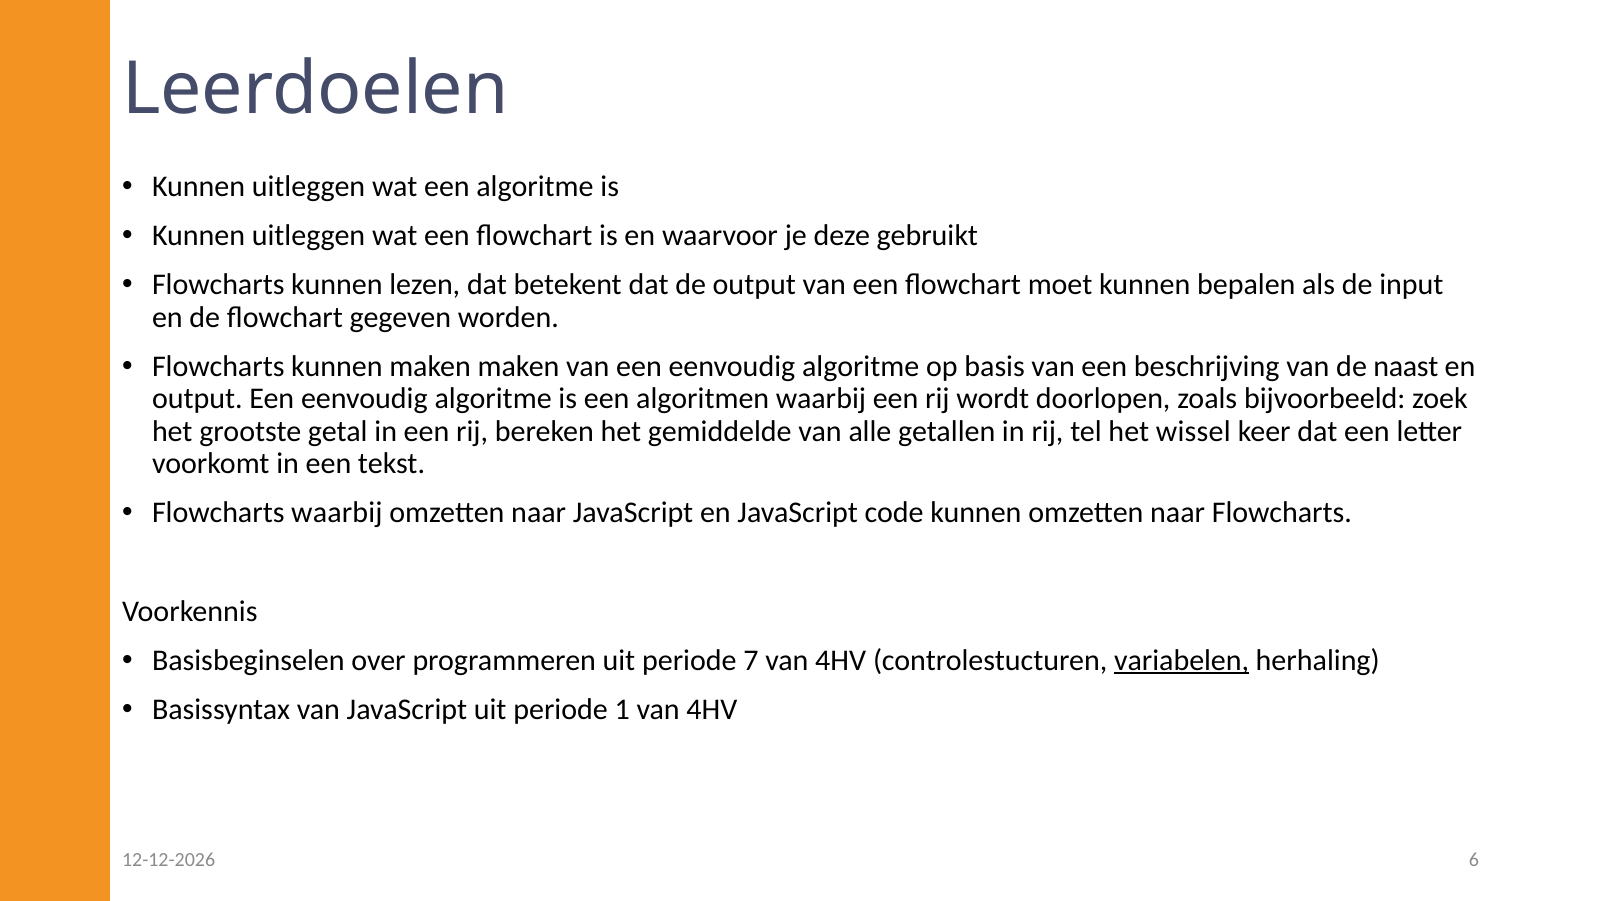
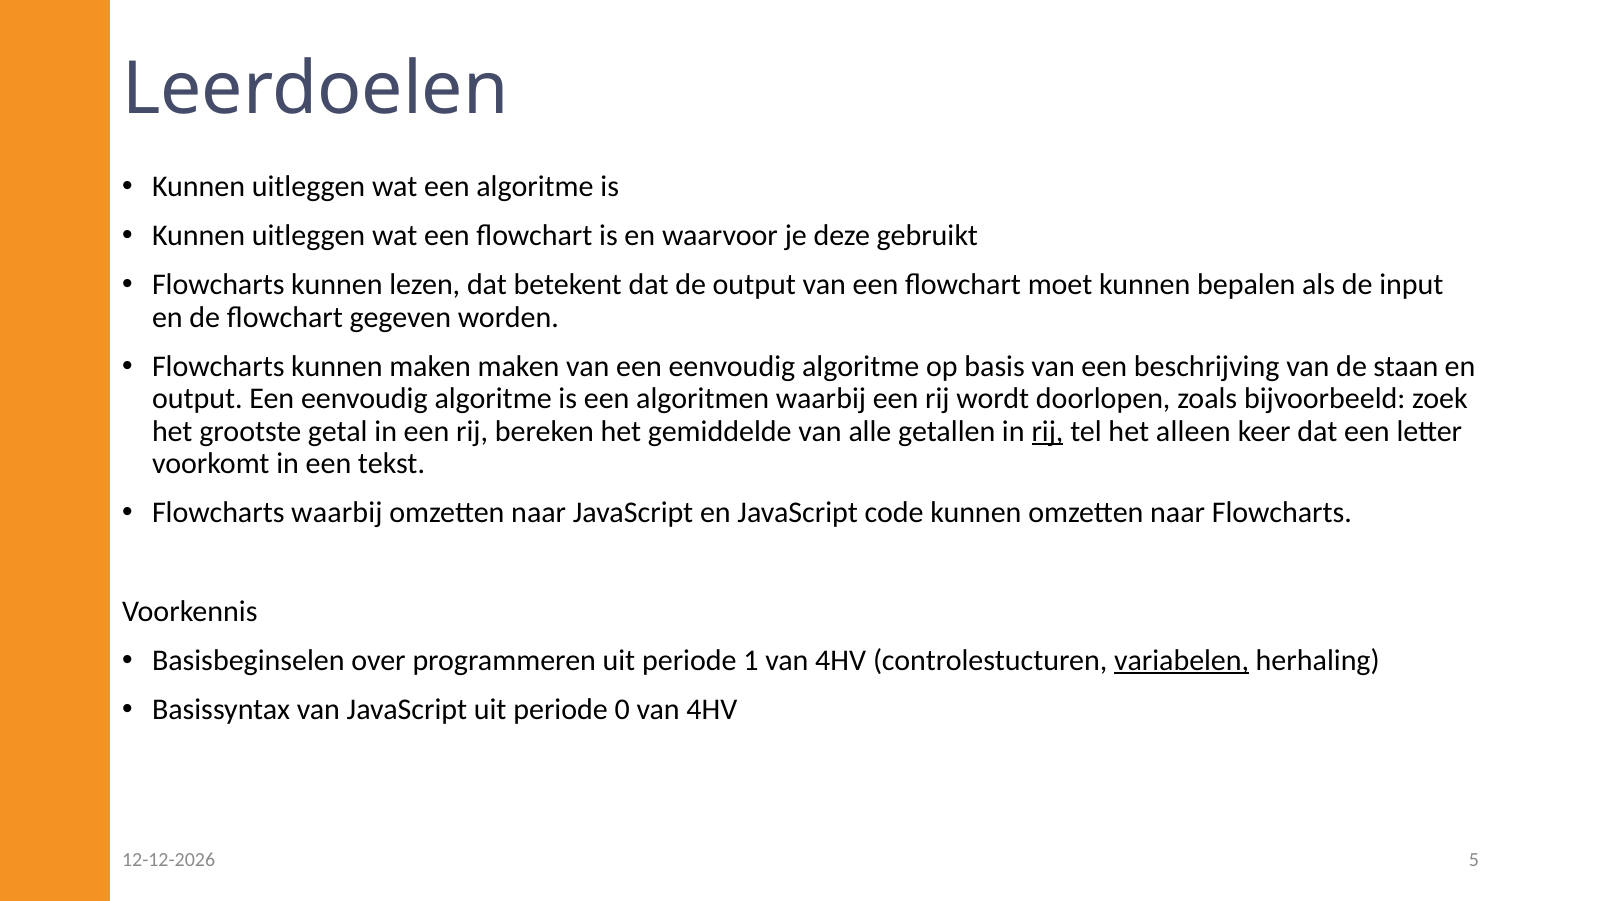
naast: naast -> staan (1406, 366)
rij underline: none -> present (1047, 431)
wissel: wissel -> alleen (1193, 431)
7: 7 -> 1 (751, 660)
1: 1 -> 0 (622, 709)
6: 6 -> 5 (1474, 860)
